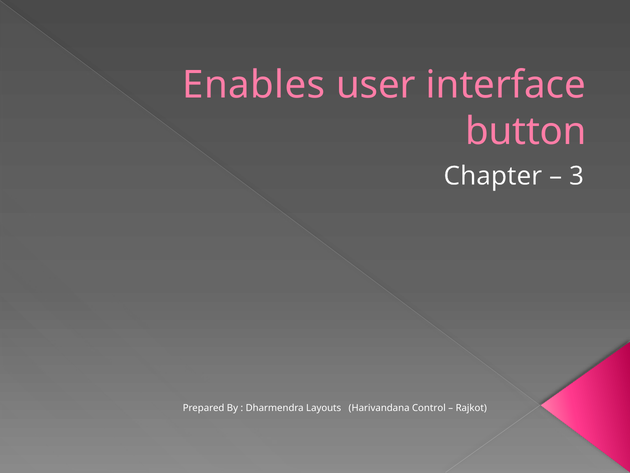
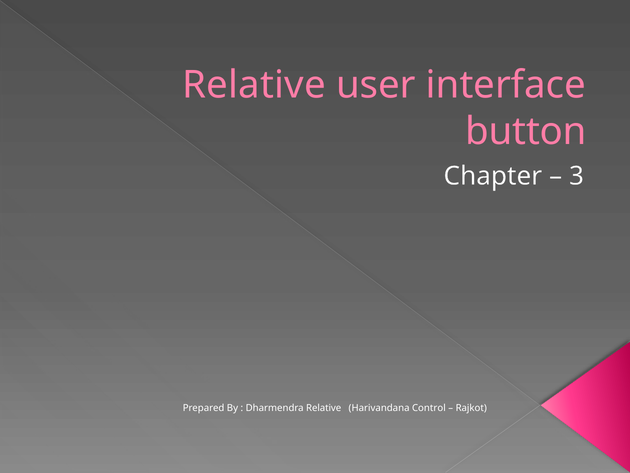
Enables: Enables -> Relative (254, 85)
Dharmendra Layouts: Layouts -> Relative (324, 408)
